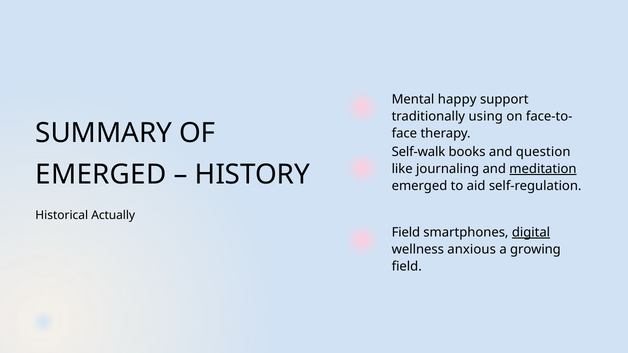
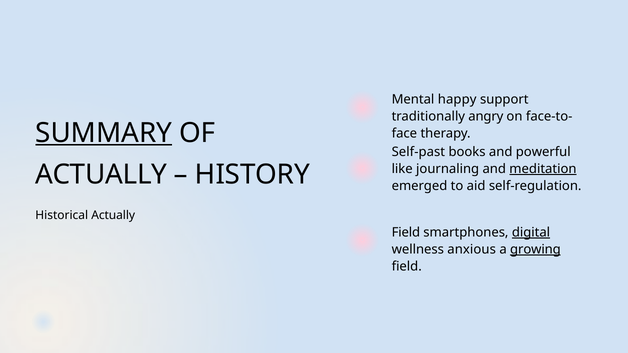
using: using -> angry (486, 116)
SUMMARY underline: none -> present (104, 133)
Self-walk: Self-walk -> Self-past (418, 152)
question: question -> powerful (543, 152)
EMERGED: EMERGED -> ACTUALLY (101, 175)
growing underline: none -> present (535, 250)
